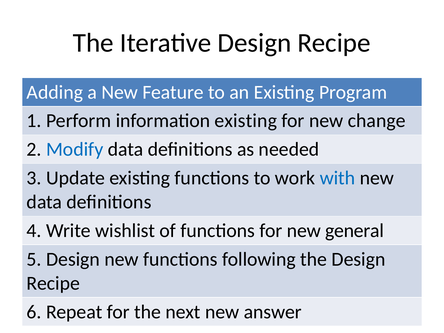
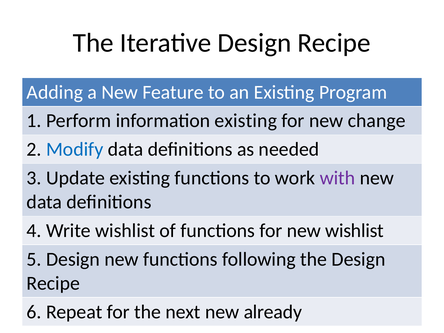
with colour: blue -> purple (337, 178)
new general: general -> wishlist (355, 231)
answer: answer -> already (273, 312)
